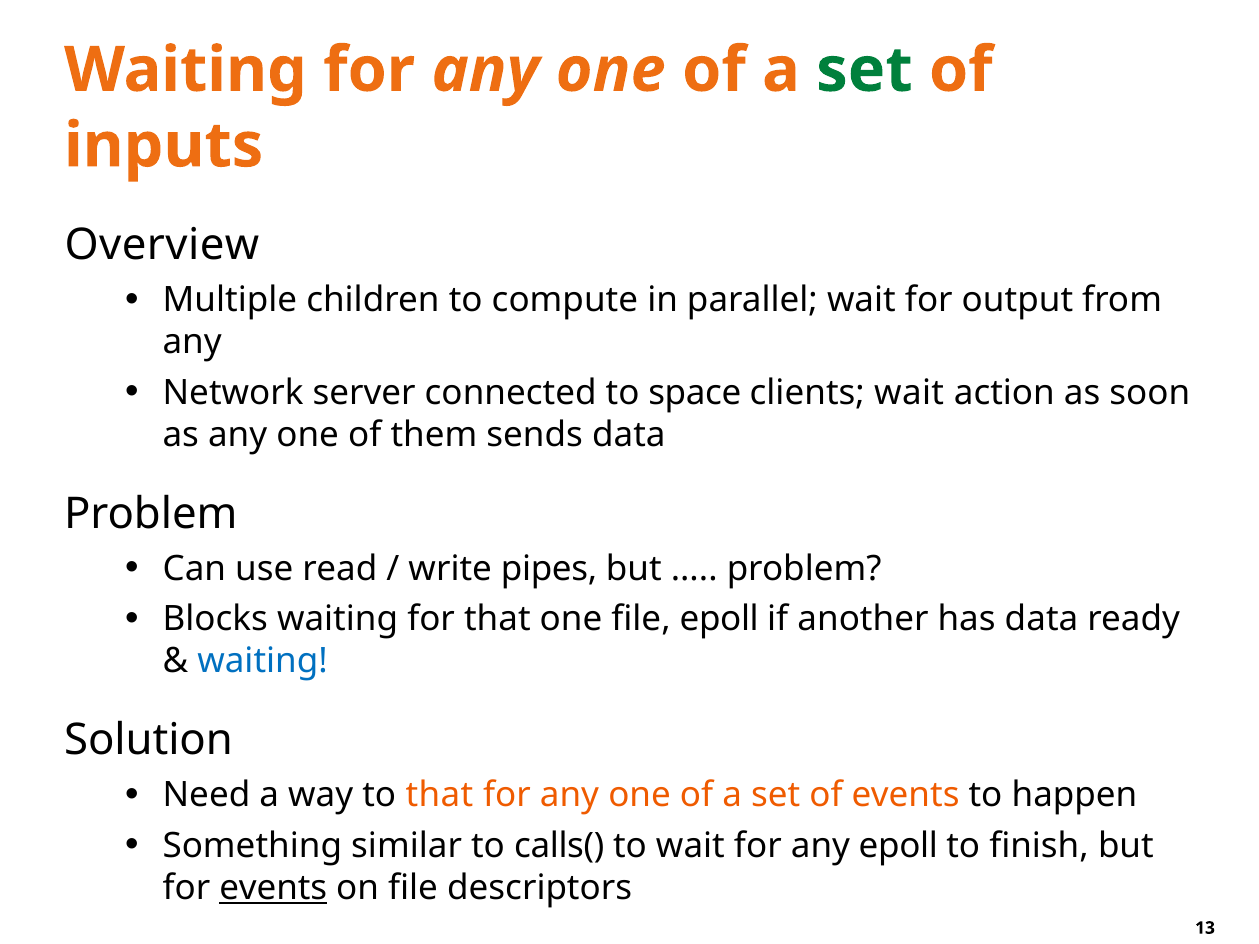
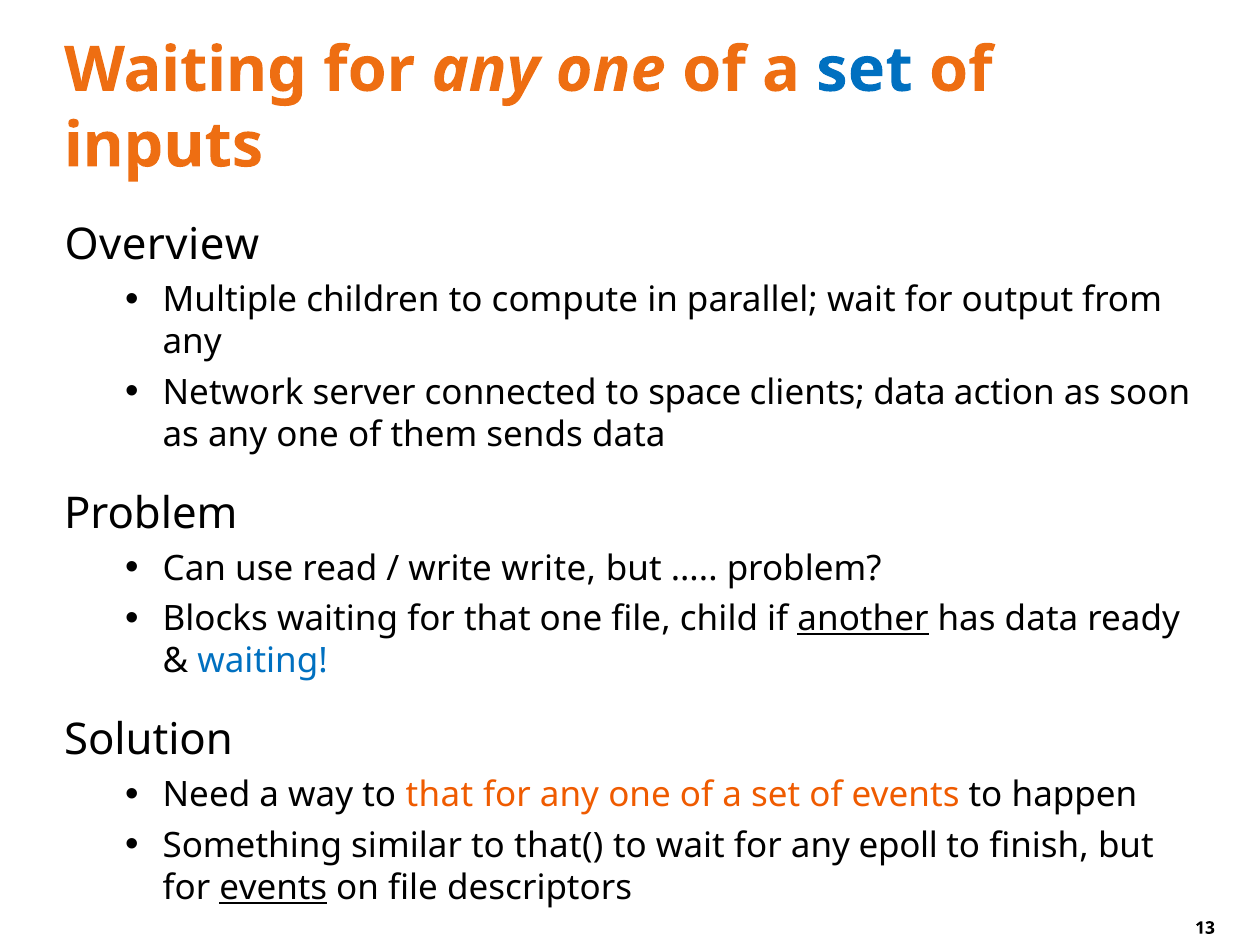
set colour: green -> blue (864, 70)
clients wait: wait -> data (910, 393)
write pipes: pipes -> write (549, 569)
file epoll: epoll -> child (719, 619)
another underline: none -> present (863, 619)
calls(: calls( -> that( (559, 846)
